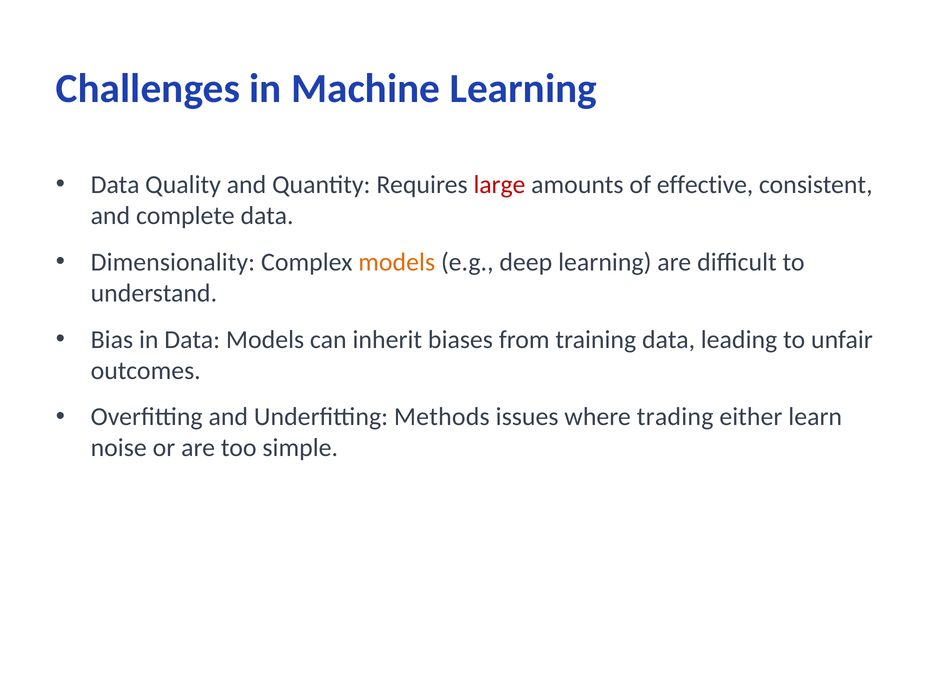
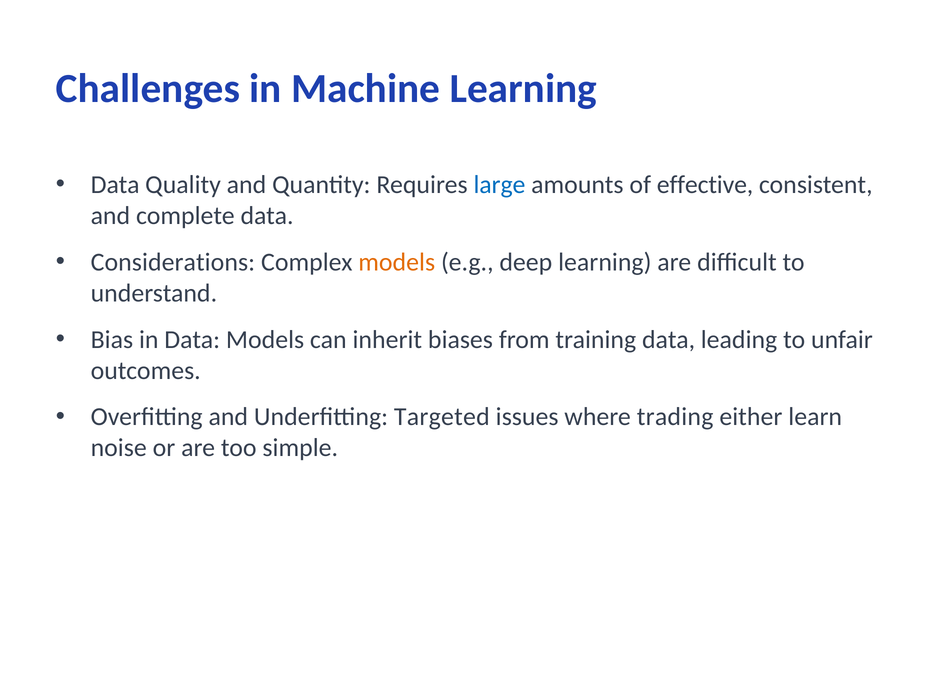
large colour: red -> blue (499, 185)
Dimensionality: Dimensionality -> Considerations (173, 262)
Methods: Methods -> Targeted (442, 417)
